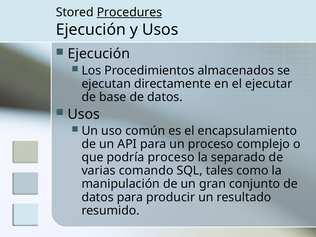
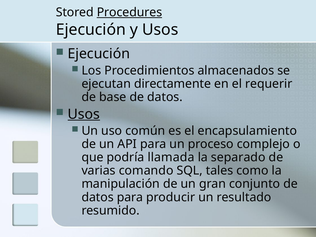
ejecutar: ejecutar -> requerir (269, 84)
Usos underline: none -> present (84, 114)
podría proceso: proceso -> llamada (171, 157)
